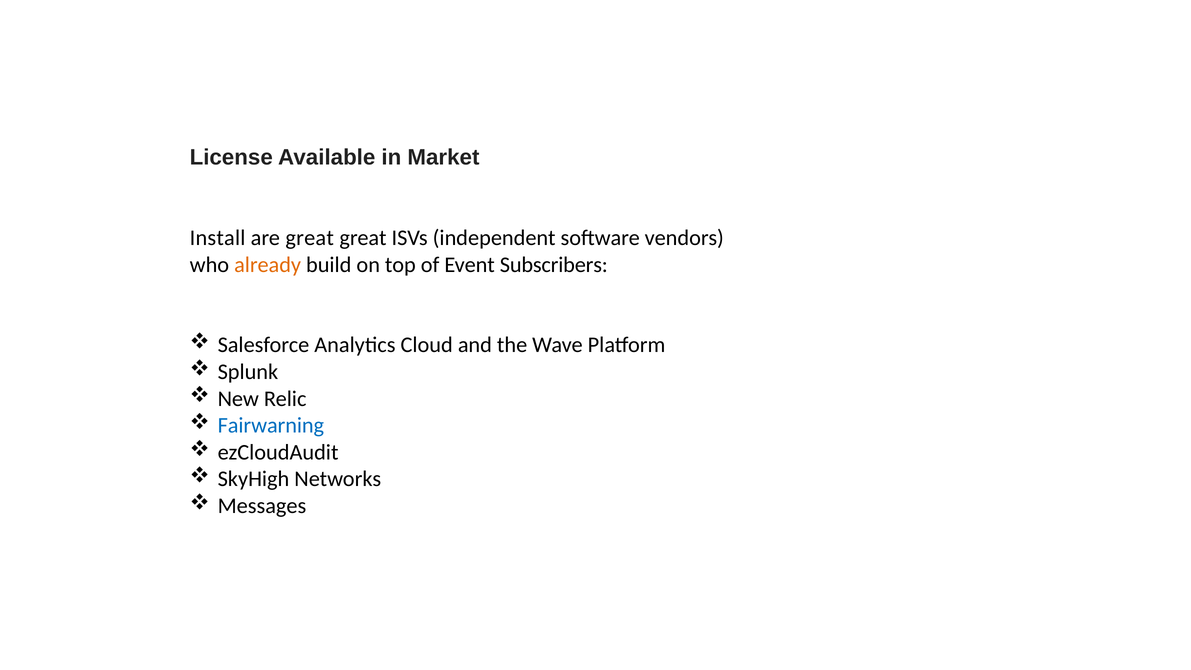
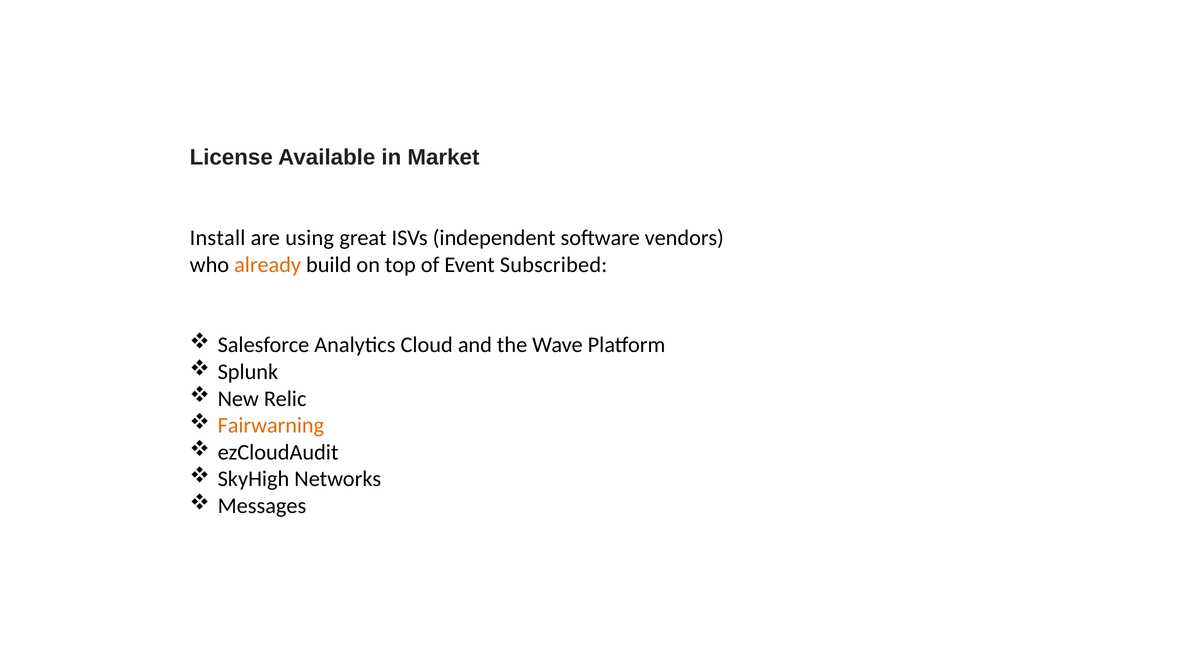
are great: great -> using (310, 238)
Subscribers: Subscribers -> Subscribed (554, 265)
Fairwarning colour: blue -> orange (271, 425)
